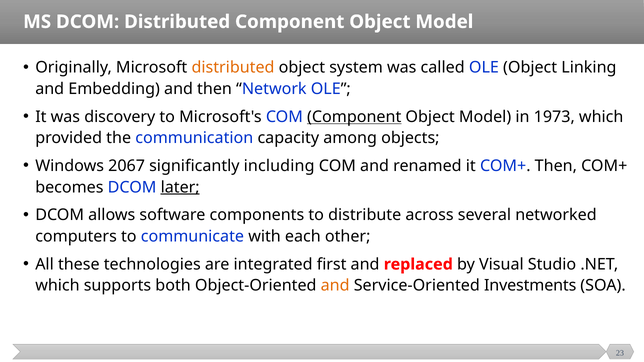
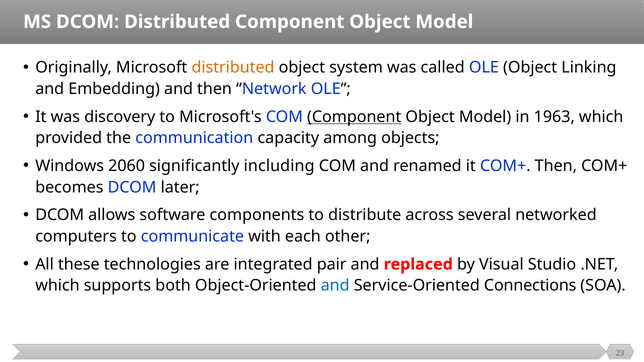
1973: 1973 -> 1963 (554, 117)
2067: 2067 -> 2060 (127, 166)
later underline: present -> none (180, 187)
first: first -> pair (332, 264)
and colour: orange -> blue (335, 286)
Investments: Investments -> Connections (530, 286)
